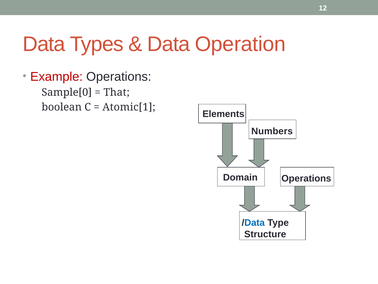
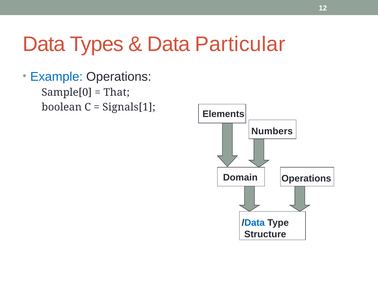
Operation: Operation -> Particular (240, 44)
Example colour: red -> blue (56, 76)
Atomic[1: Atomic[1 -> Signals[1 (129, 107)
